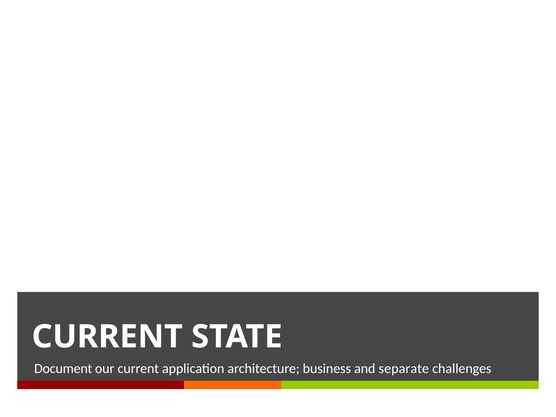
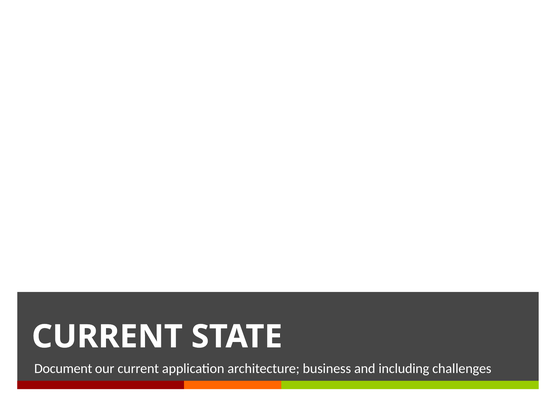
separate: separate -> including (404, 368)
